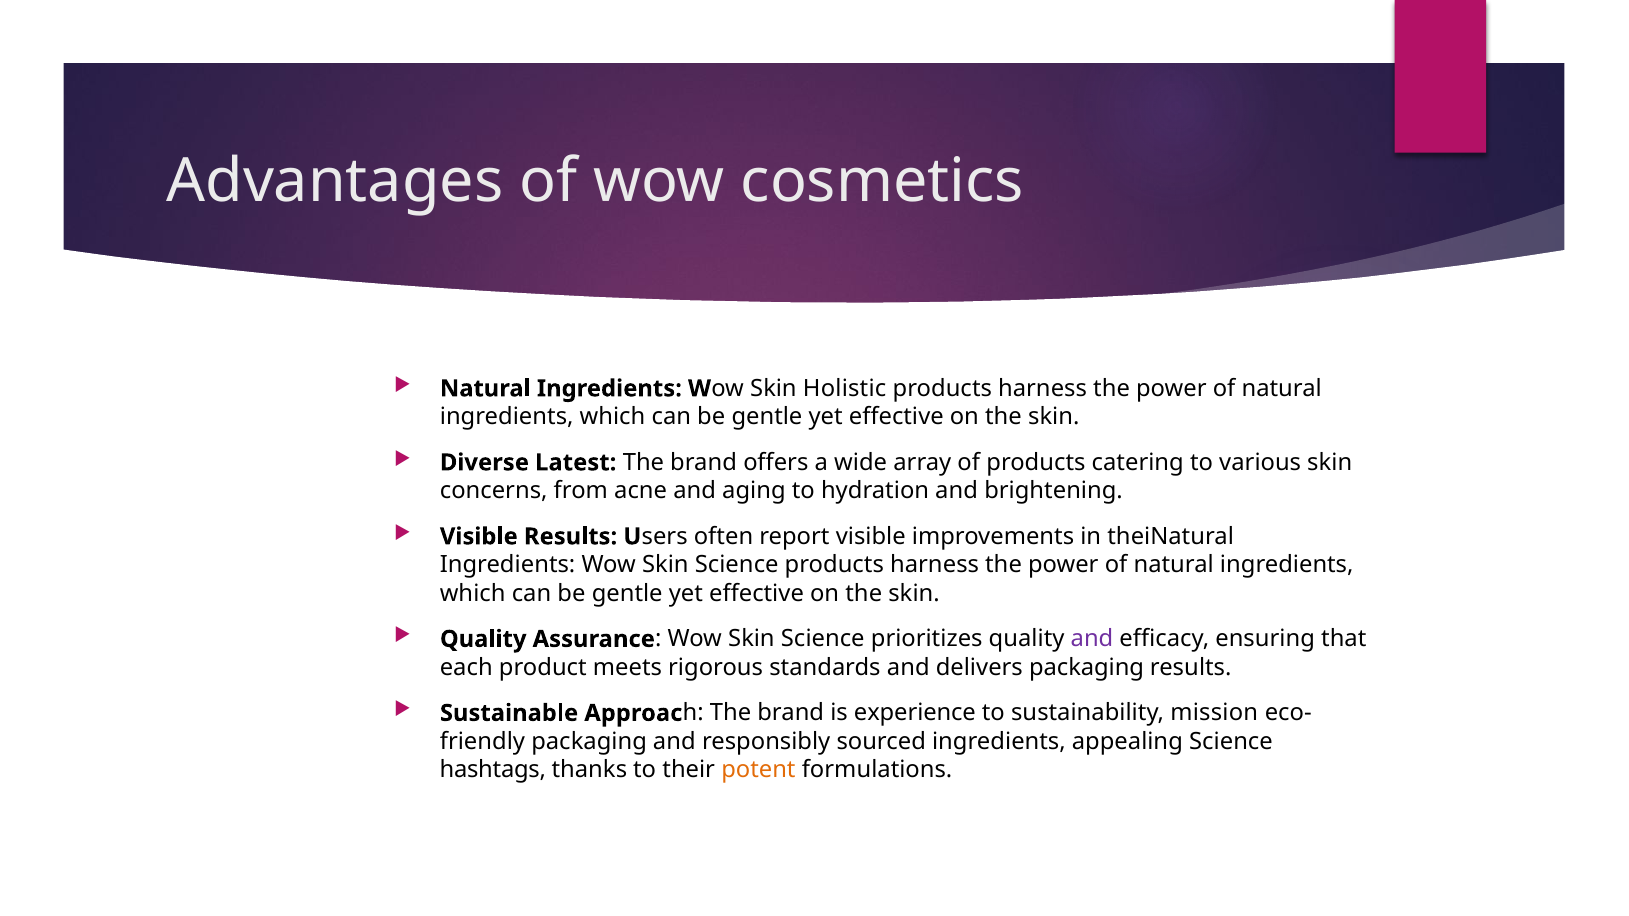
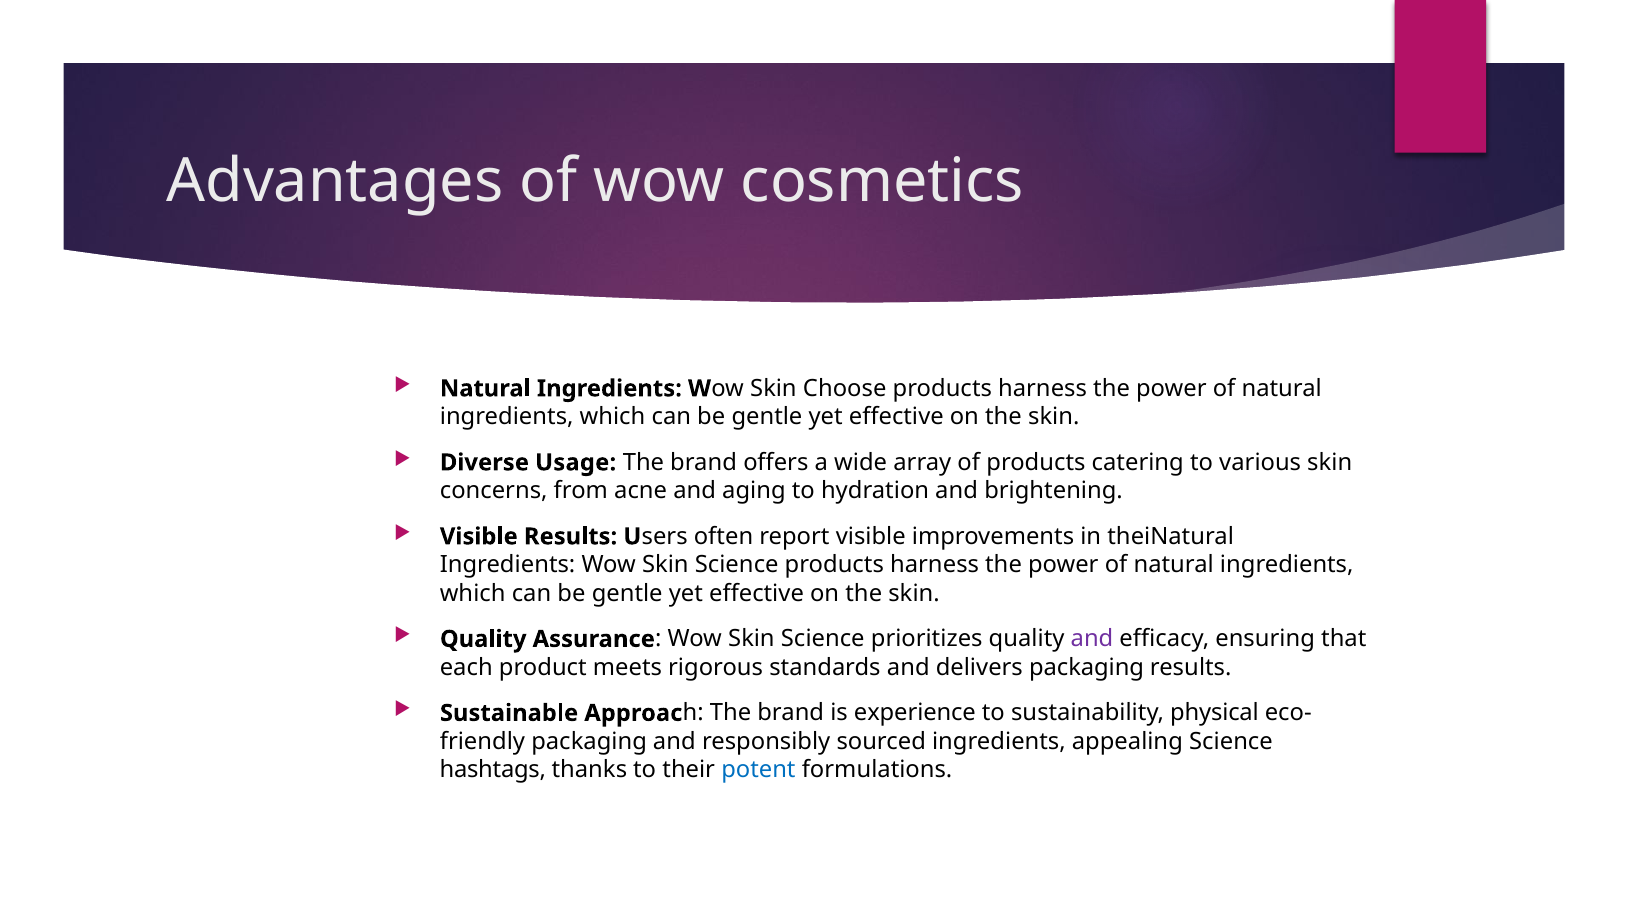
Holistic: Holistic -> Choose (845, 389)
Latest: Latest -> Usage (576, 463)
mission: mission -> physical (1214, 713)
potent colour: orange -> blue (758, 770)
